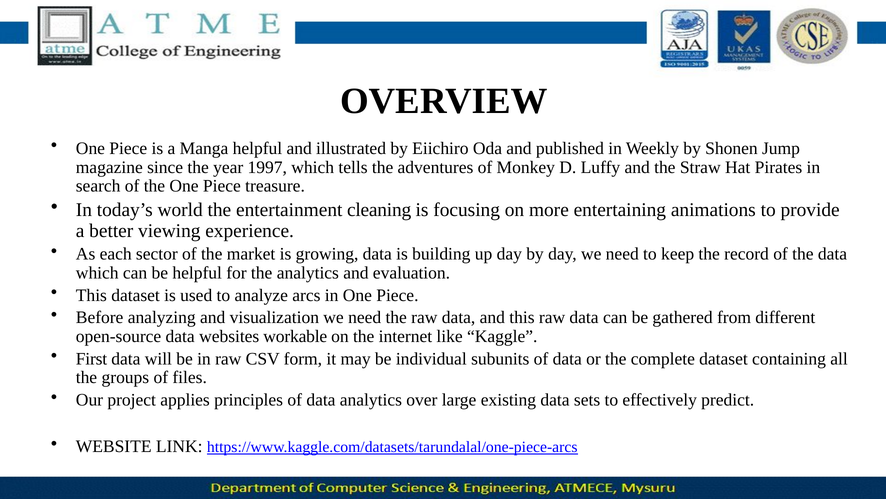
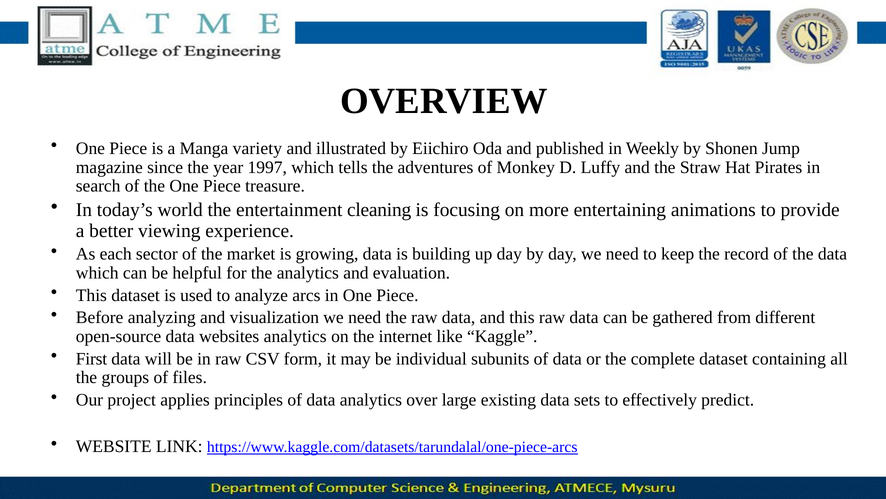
Manga helpful: helpful -> variety (257, 148)
websites workable: workable -> analytics (295, 336)
